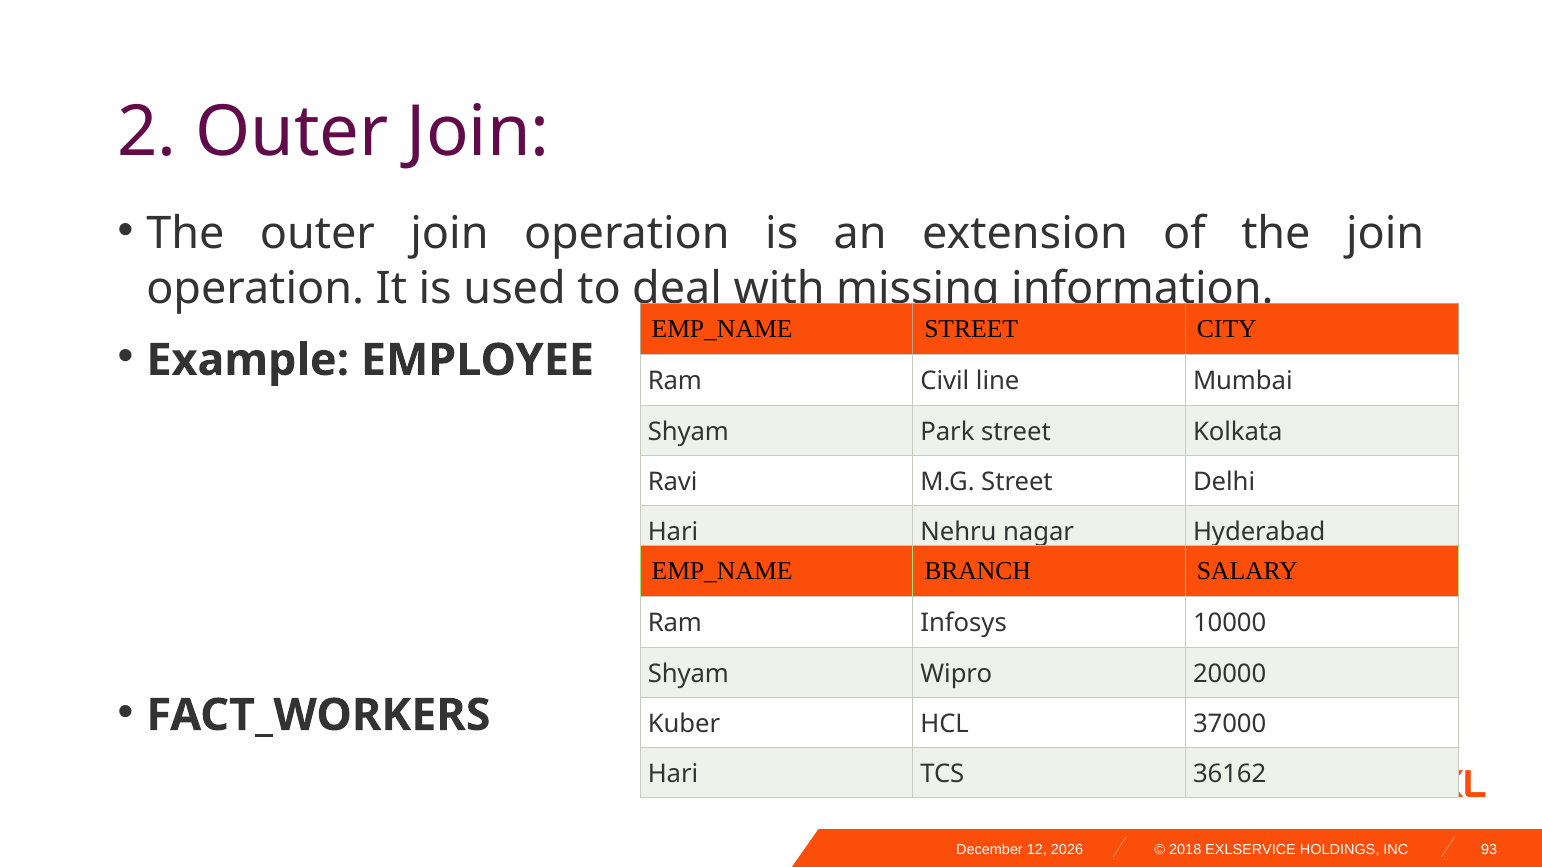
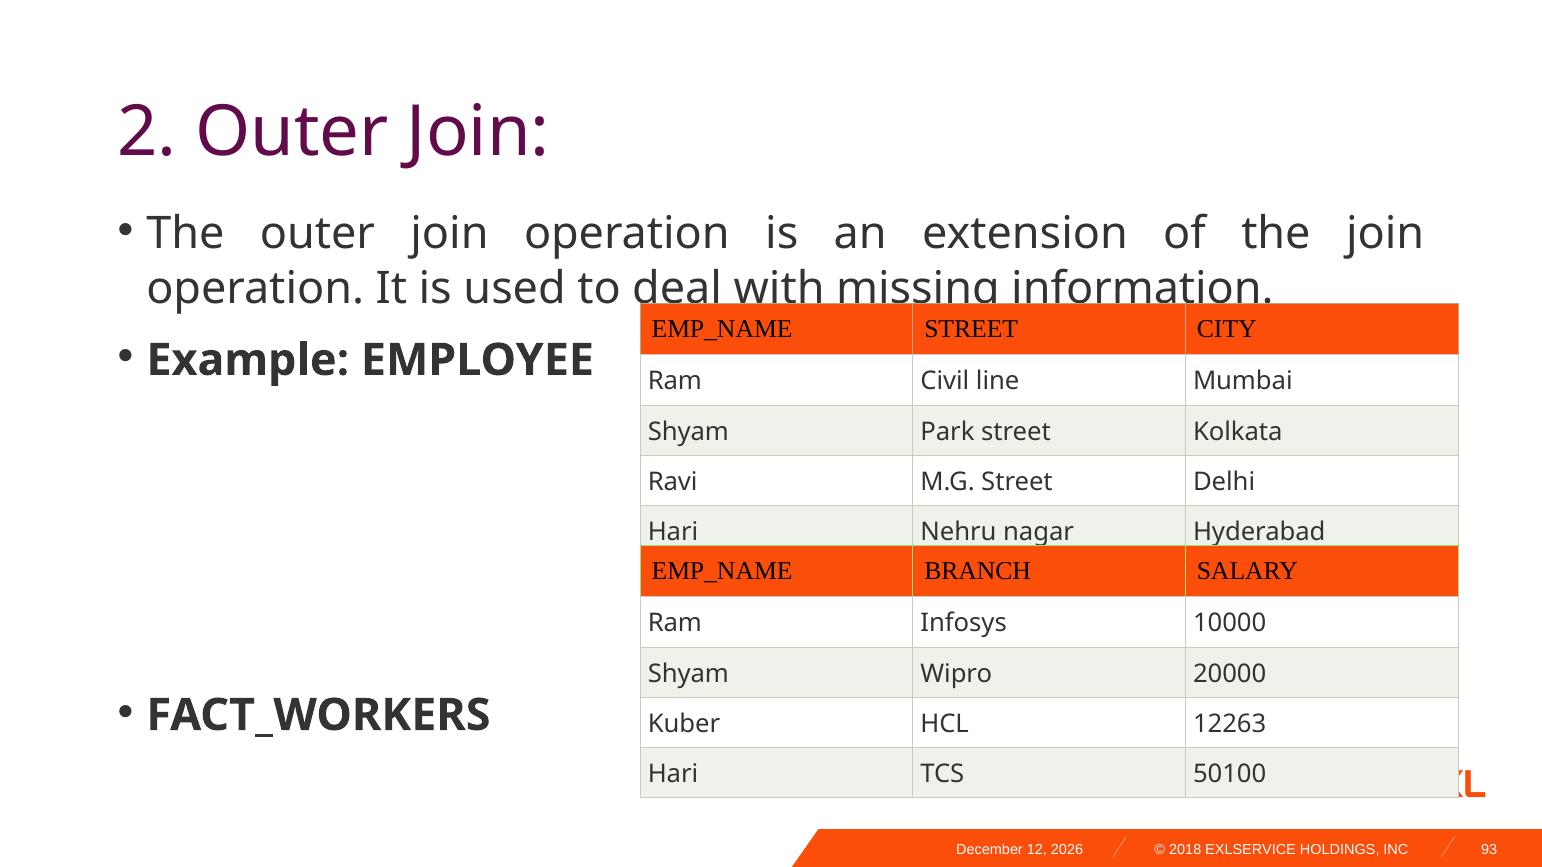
37000: 37000 -> 12263 (1230, 724)
36162: 36162 -> 50100 (1230, 774)
